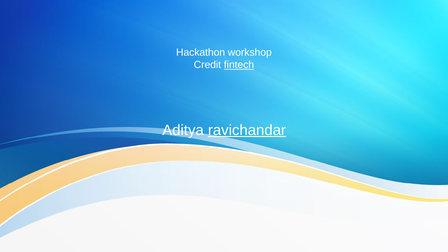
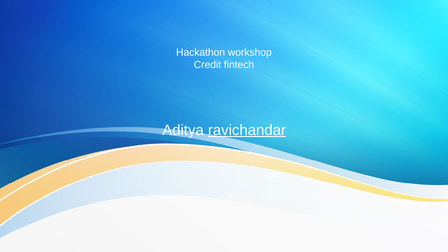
fintech underline: present -> none (239, 65)
